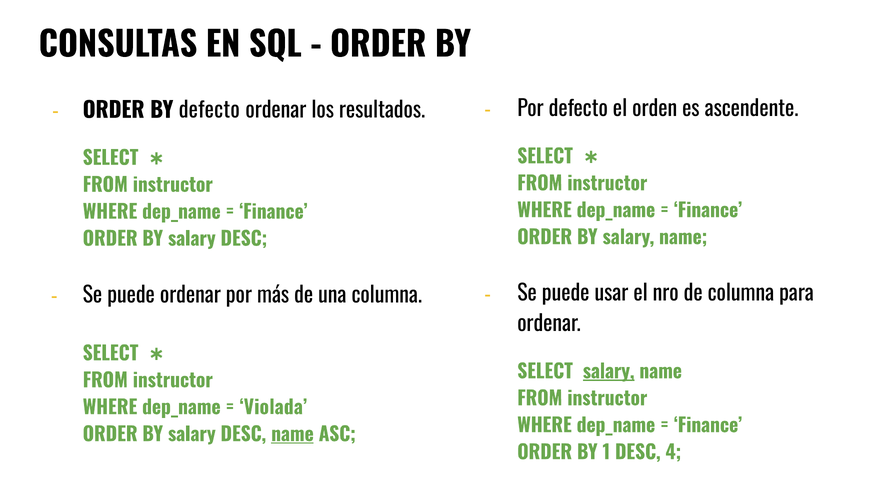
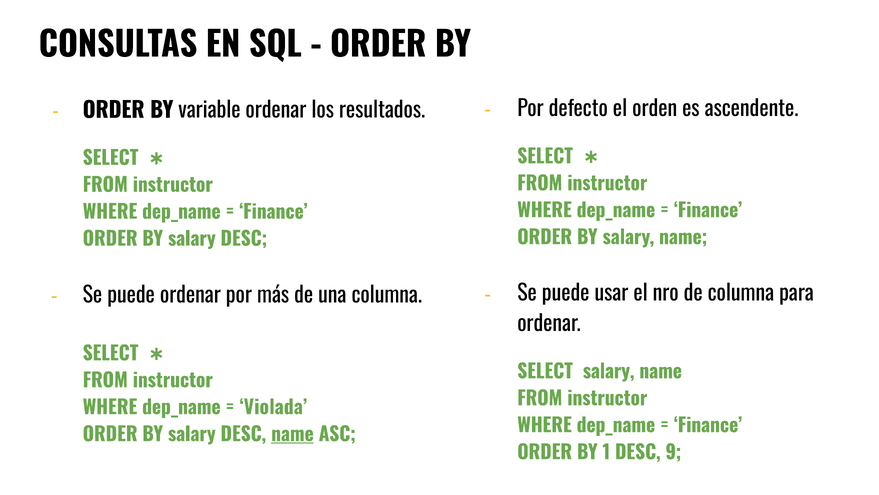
BY defecto: defecto -> variable (209, 110)
salary underline: present -> none (609, 371)
4: 4 -> 9 (673, 452)
